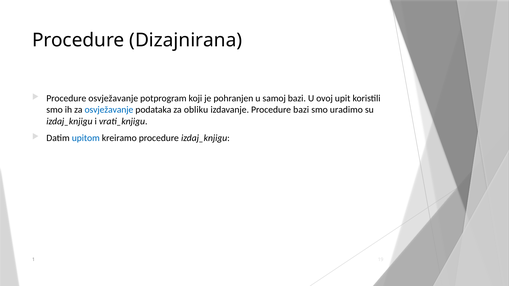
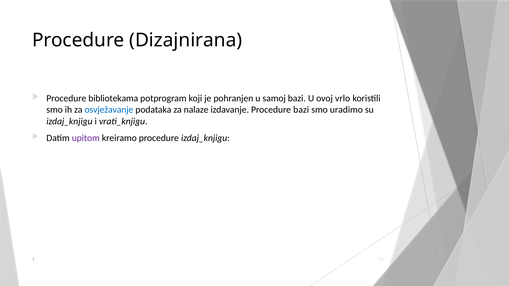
Procedure osvježavanje: osvježavanje -> bibliotekama (113, 99)
upit: upit -> vrlo (343, 99)
obliku: obliku -> nalaze (196, 110)
upitom colour: blue -> purple (86, 138)
